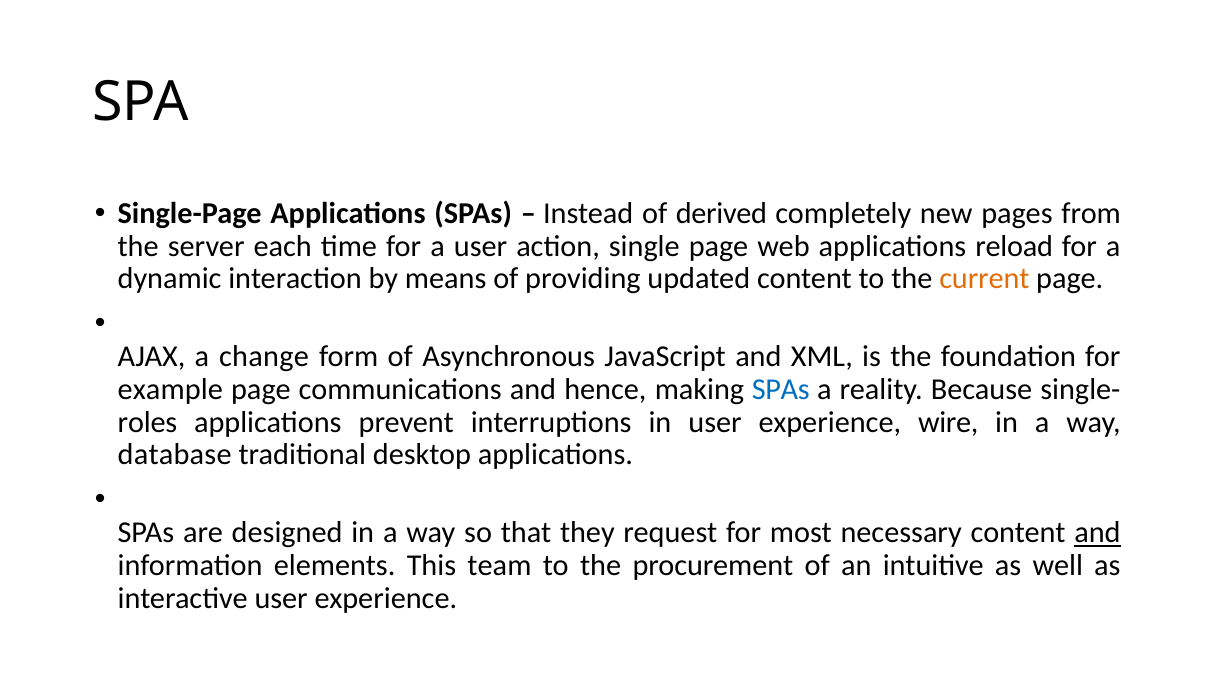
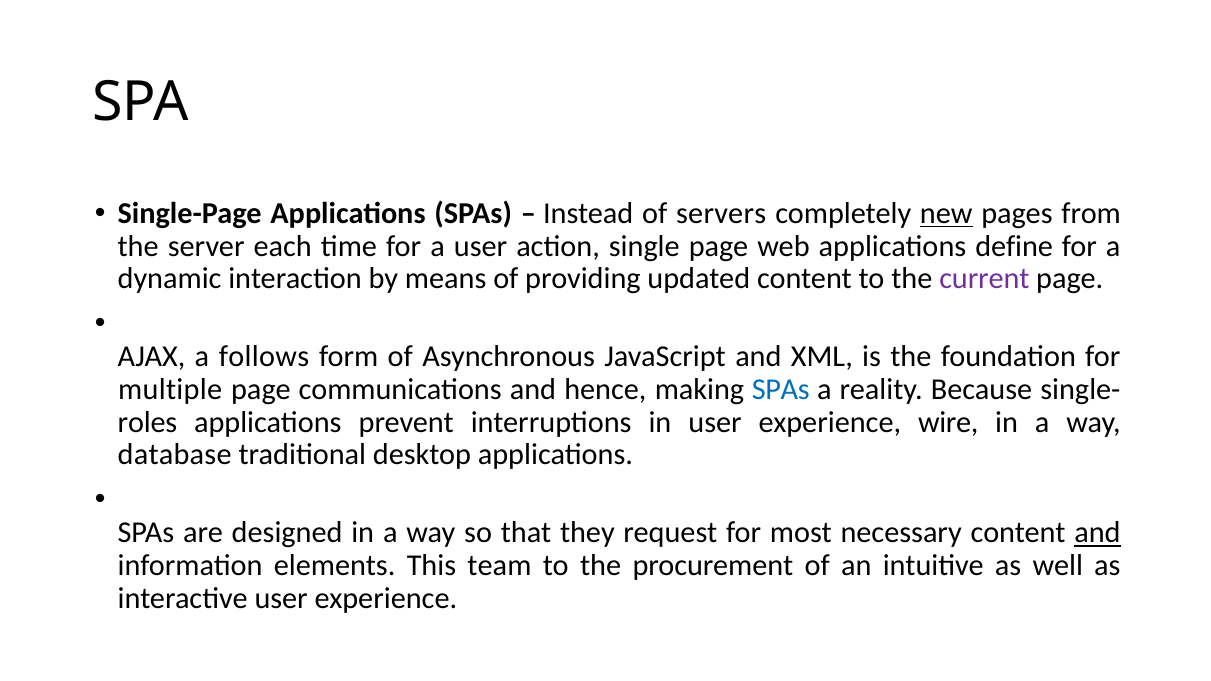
derived: derived -> servers (721, 213)
new underline: none -> present (946, 213)
reload: reload -> define (1014, 246)
current colour: orange -> purple (984, 279)
change: change -> follows (264, 357)
example: example -> multiple (170, 390)
